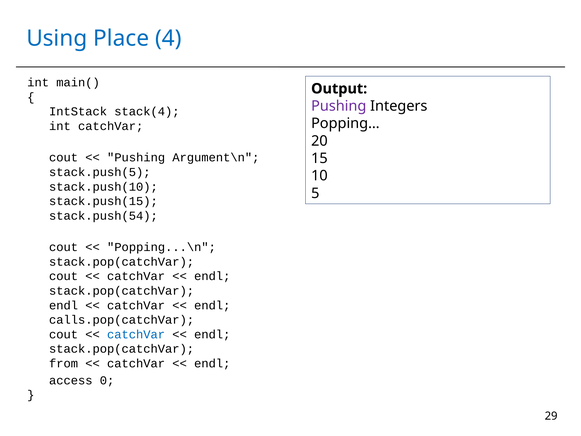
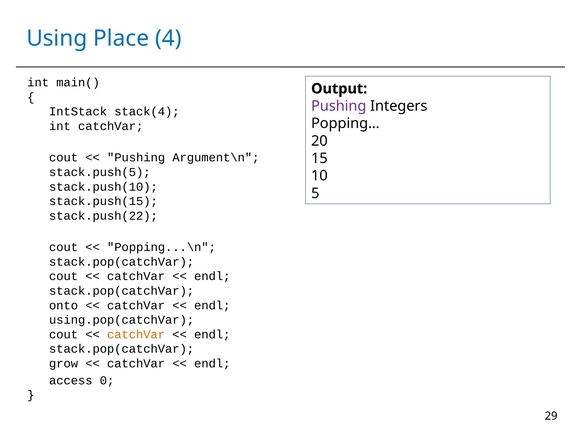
stack.push(54: stack.push(54 -> stack.push(22 (103, 216)
endl: endl -> onto (64, 305)
calls.pop(catchVar: calls.pop(catchVar -> using.pop(catchVar (122, 320)
catchVar colour: blue -> orange (136, 334)
from: from -> grow (64, 363)
